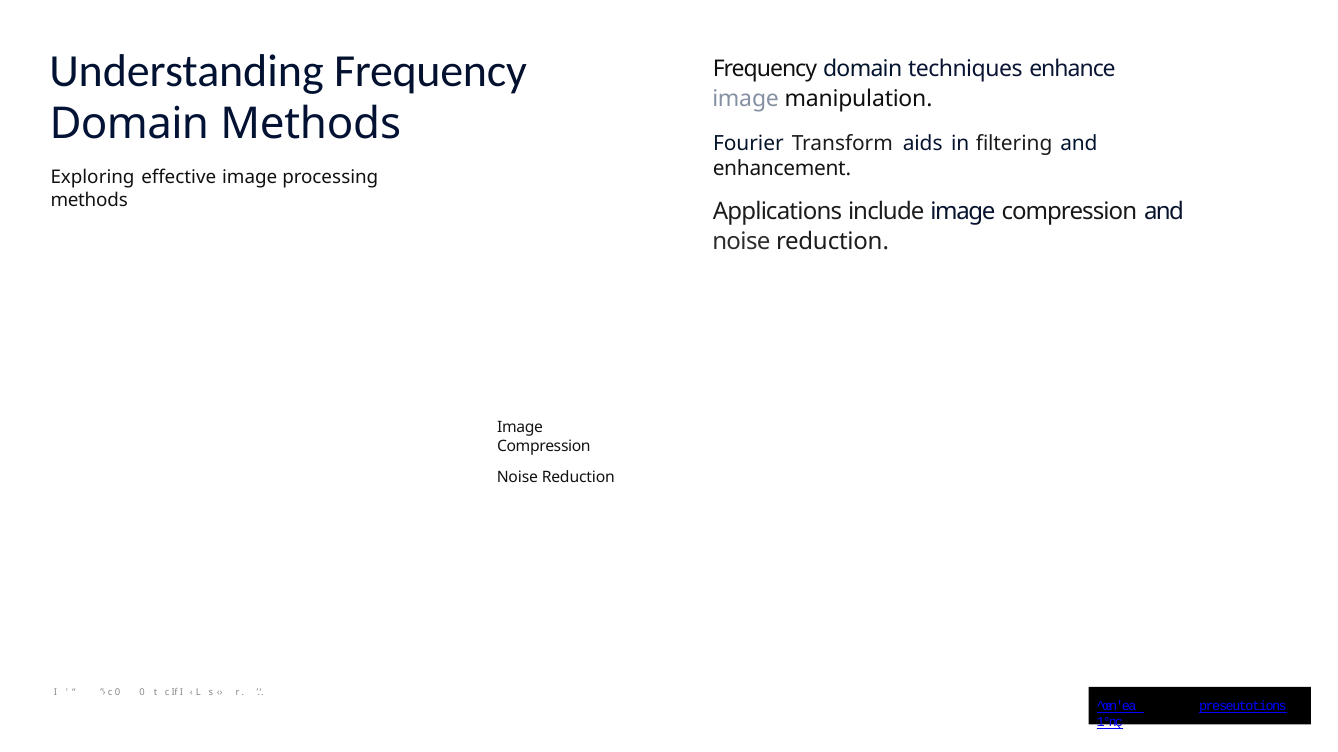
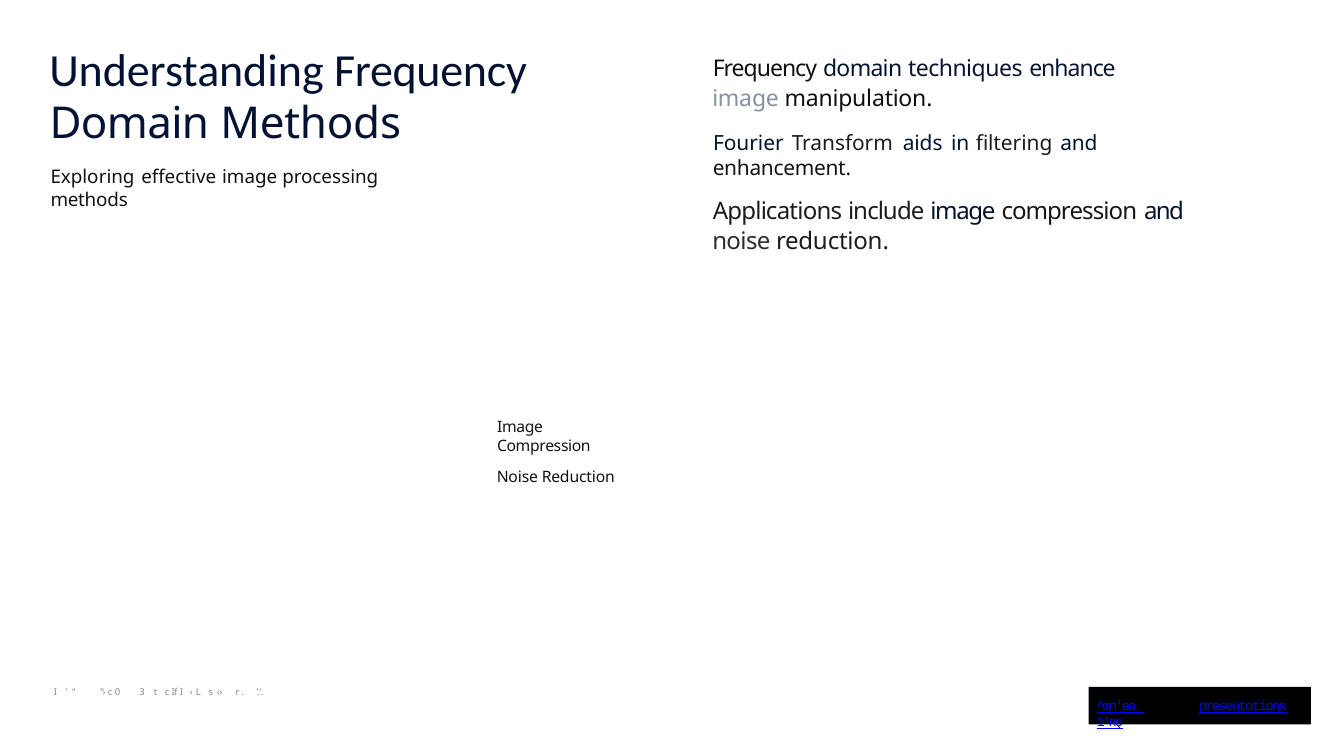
0 0: 0 -> 3 (142, 693)
